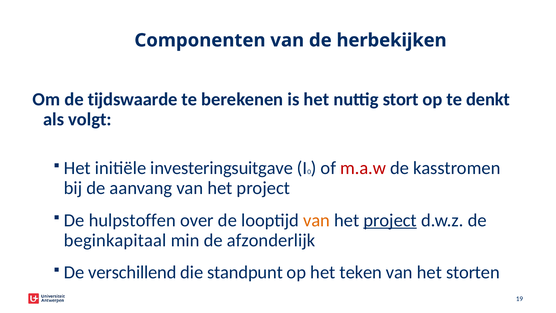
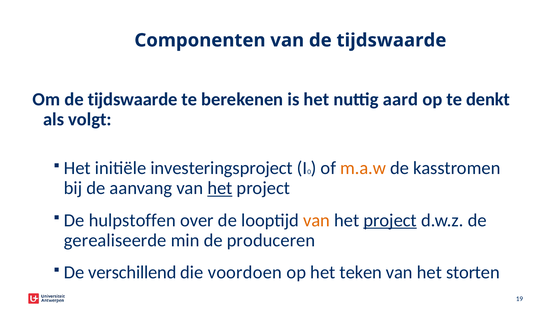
van de herbekijken: herbekijken -> tijdswaarde (391, 40)
stort: stort -> aard (401, 99)
investeringsuitgave: investeringsuitgave -> investeringsproject (222, 168)
m.a.w colour: red -> orange (363, 168)
het underline: none -> present (220, 188)
beginkapitaal: beginkapitaal -> gerealiseerde (115, 240)
afzonderlijk: afzonderlijk -> produceren (271, 240)
standpunt: standpunt -> voordoen (245, 272)
